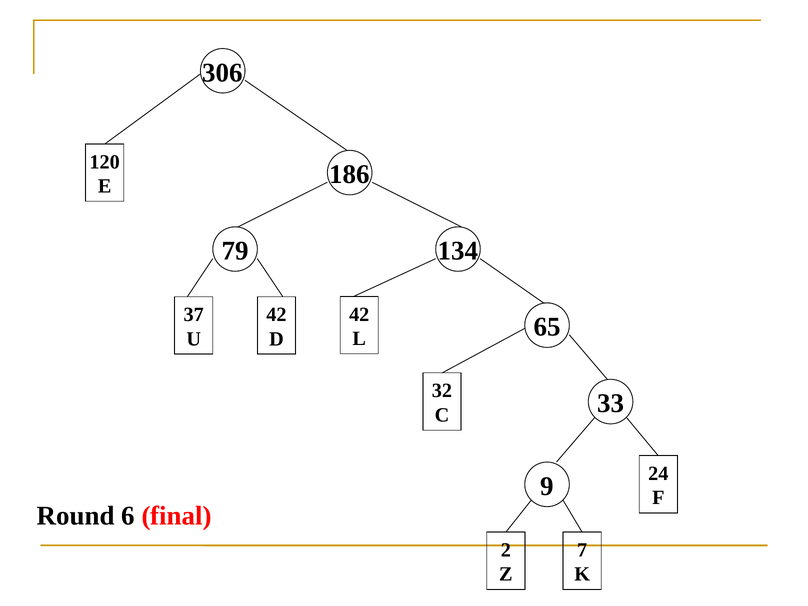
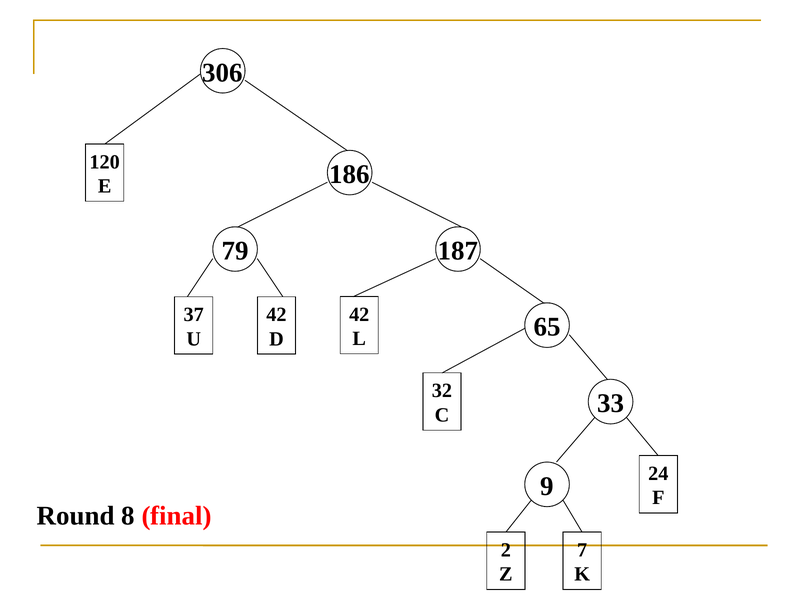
134: 134 -> 187 (458, 251)
6: 6 -> 8 (128, 516)
